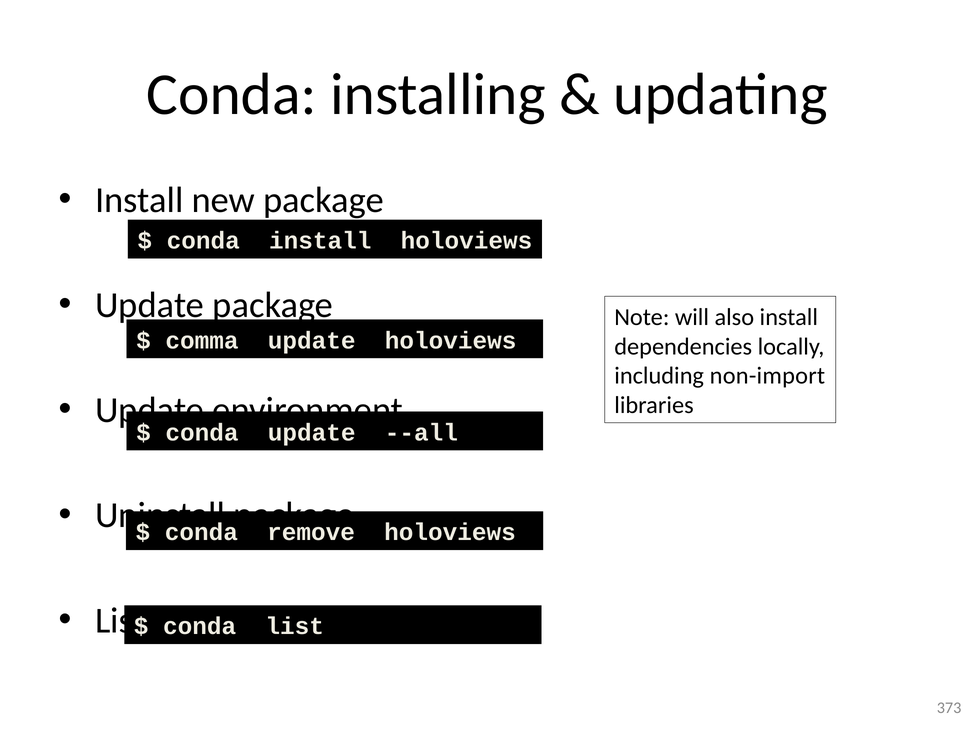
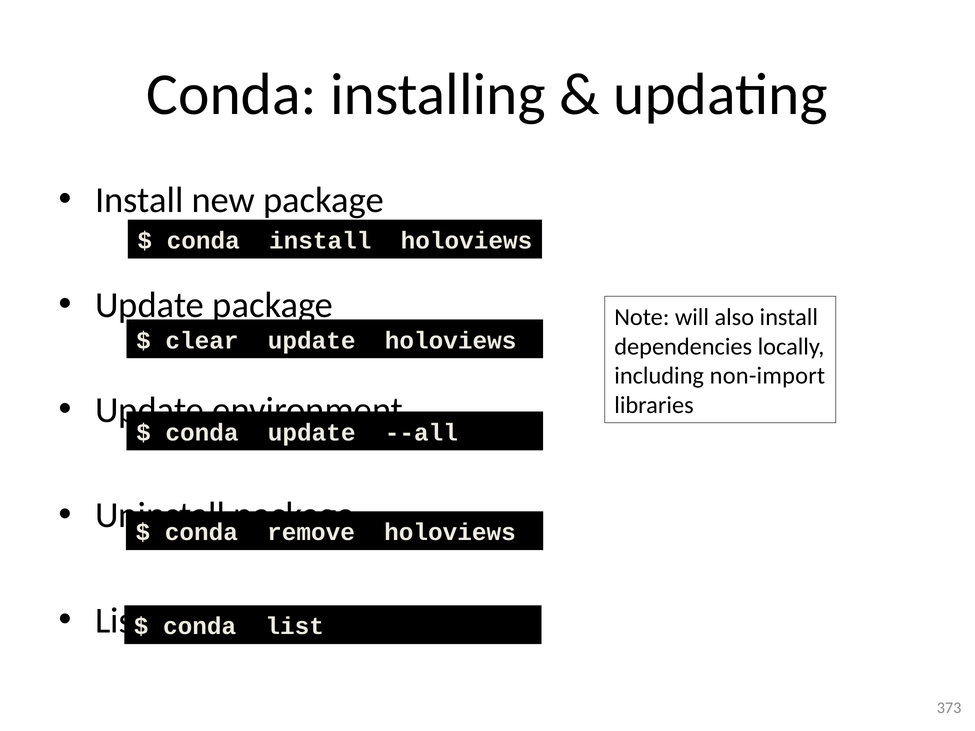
comma: comma -> clear (202, 341)
